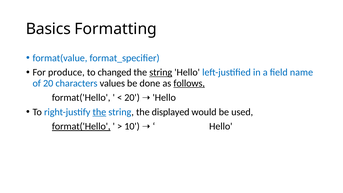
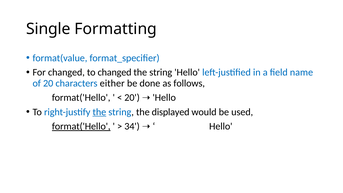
Basics: Basics -> Single (48, 29)
For produce: produce -> changed (66, 72)
string underline: present -> none (161, 72)
values: values -> either (112, 83)
follows underline: present -> none (189, 83)
10: 10 -> 34 (132, 126)
